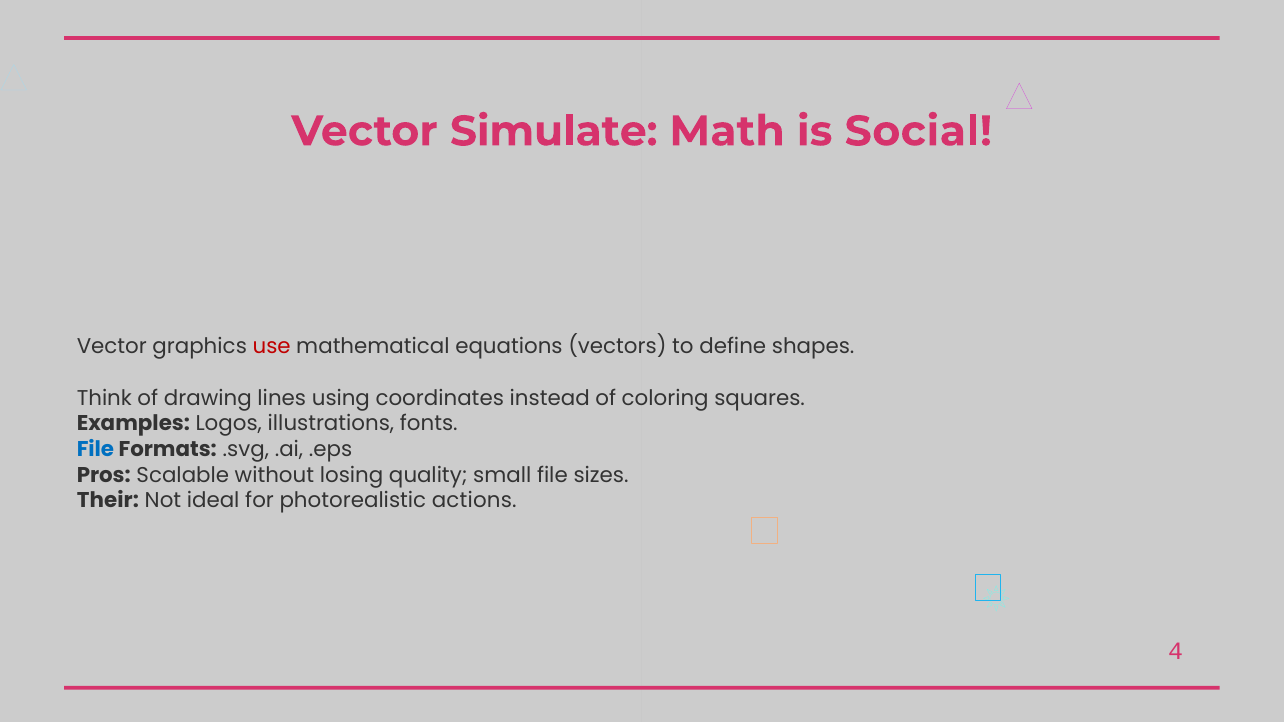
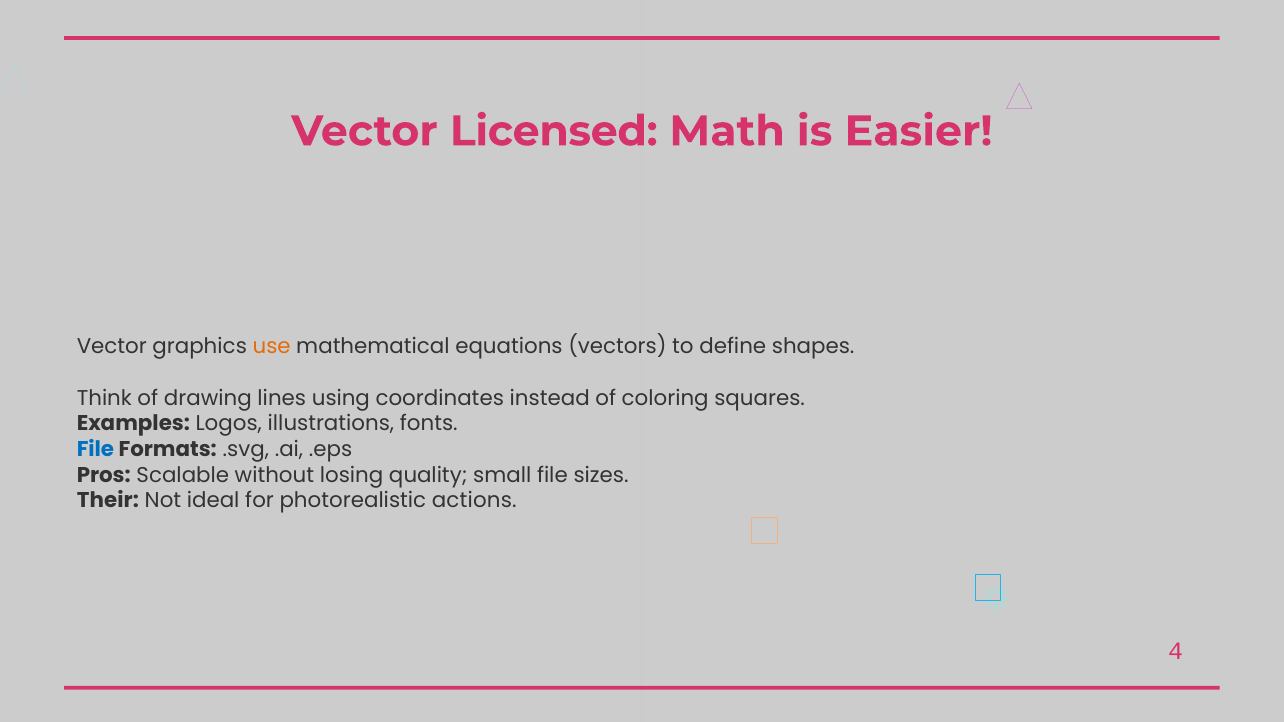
Simulate: Simulate -> Licensed (554, 131)
Social: Social -> Easier (919, 131)
use colour: red -> orange (272, 347)
